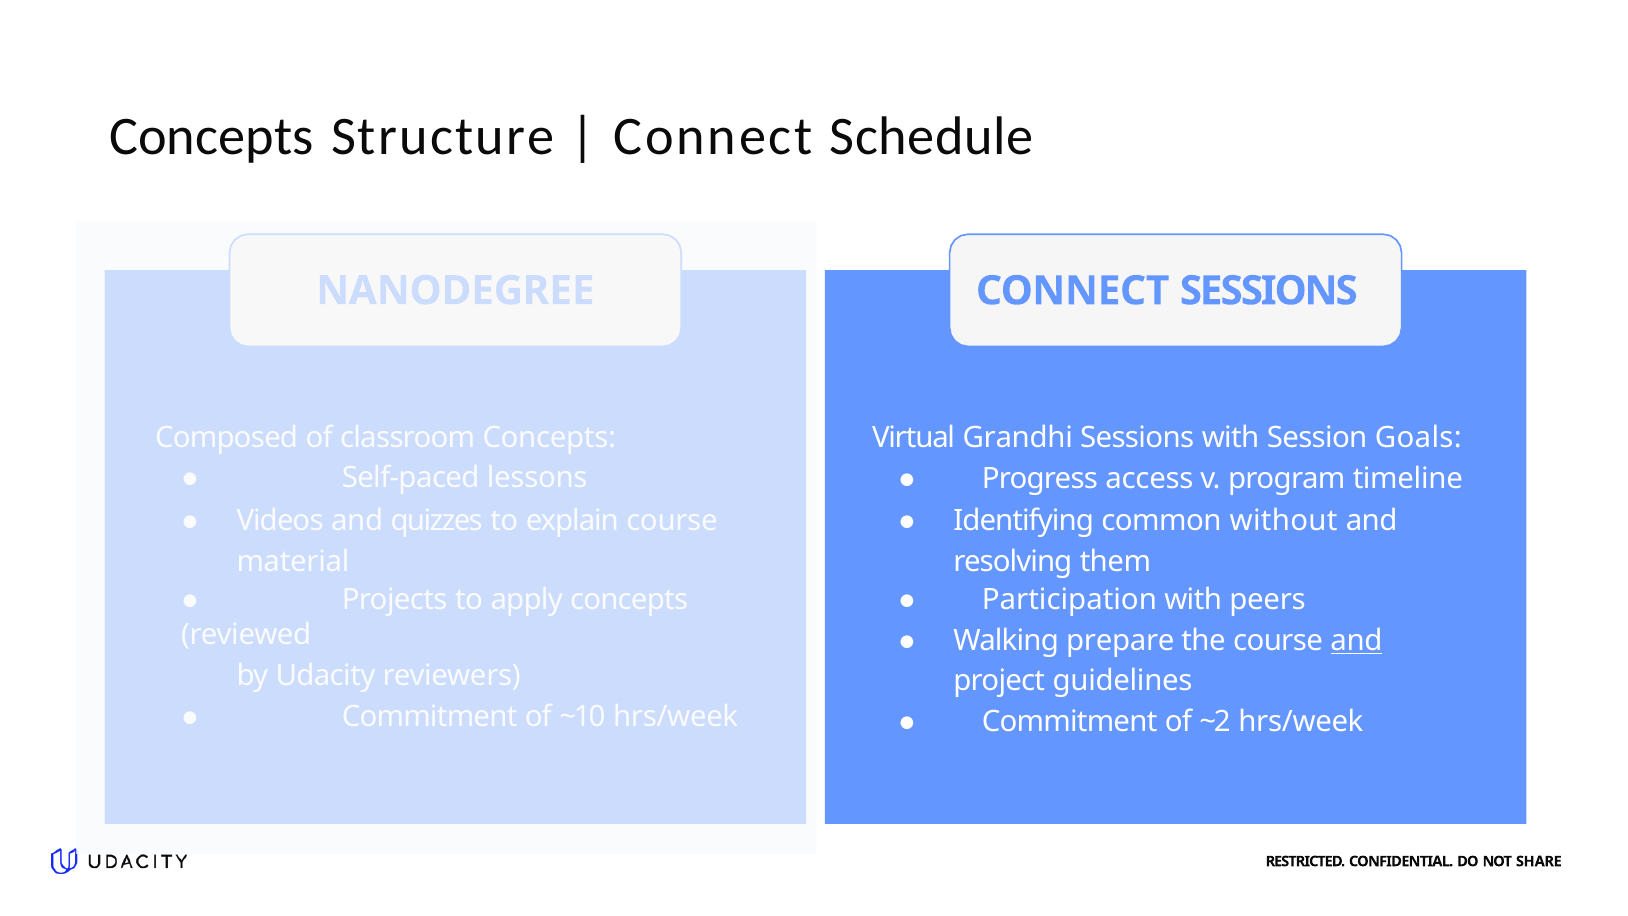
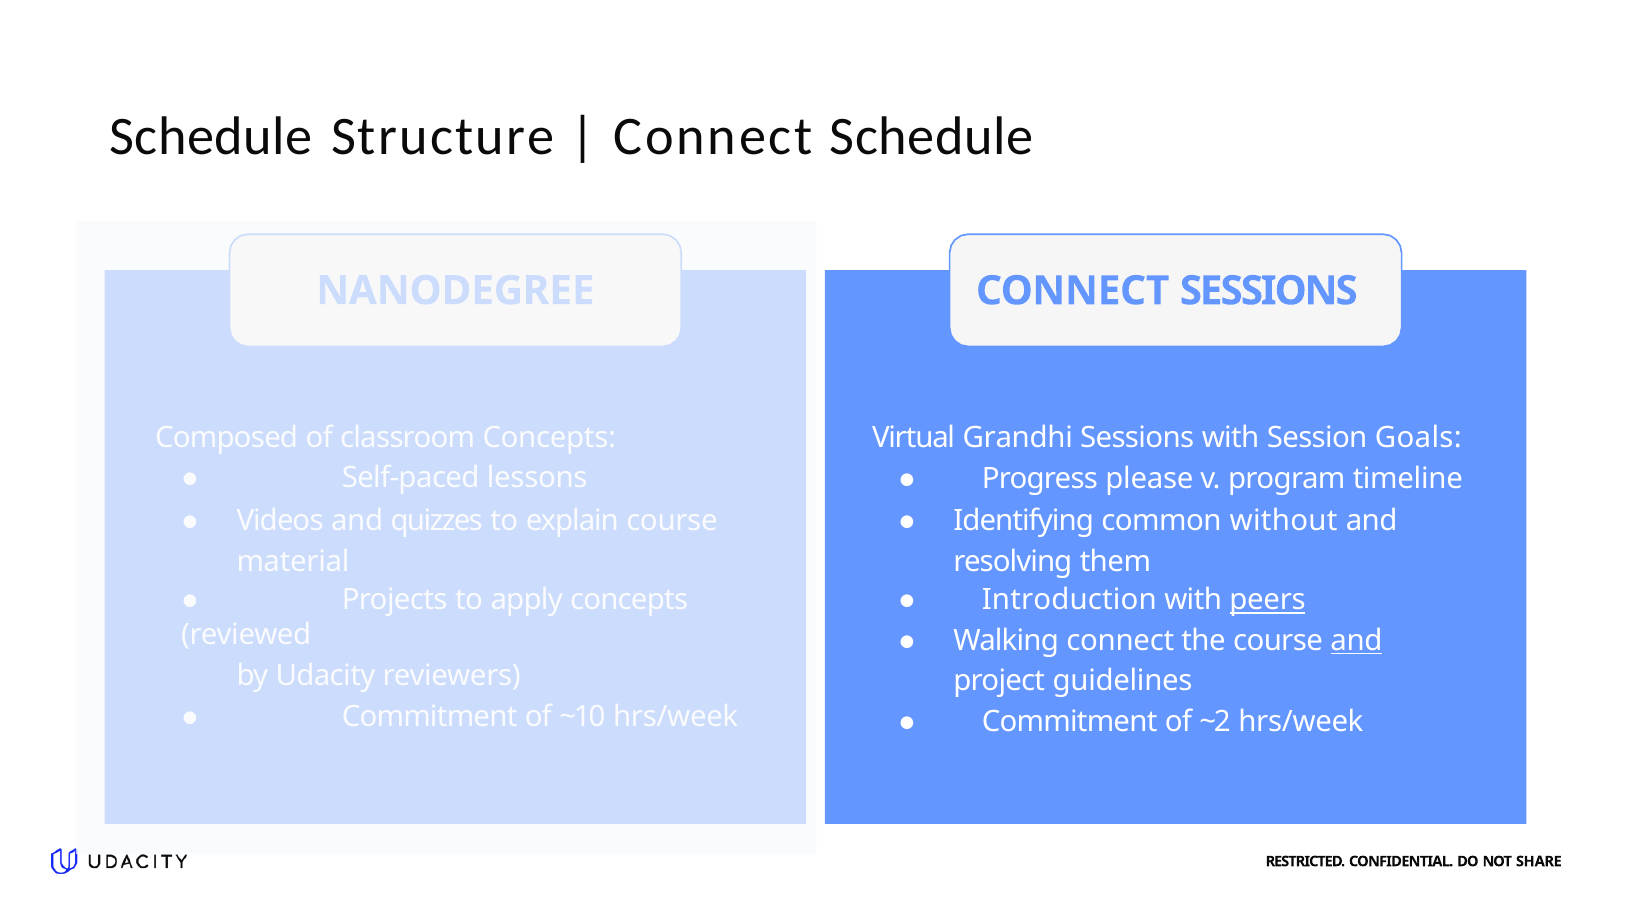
Concepts: Concepts -> Schedule (211, 136)
access: access -> please (1149, 478)
Participation: Participation -> Introduction (1069, 600)
peers underline: none -> present (1268, 600)
Walking prepare: prepare -> connect (1120, 641)
